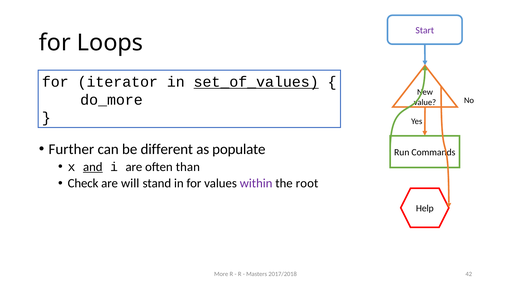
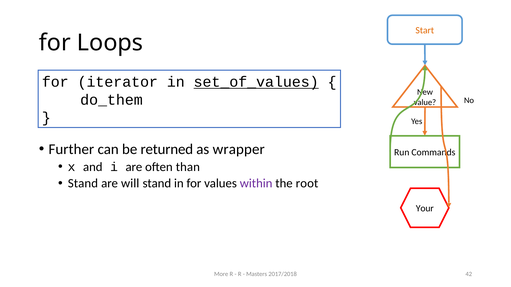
Start colour: purple -> orange (425, 30)
do_more: do_more -> do_them (111, 100)
different: different -> returned (167, 150)
populate: populate -> wrapper (239, 150)
and underline: present -> none (93, 167)
Check: Check -> Stand (83, 184)
Help: Help -> Your (425, 209)
